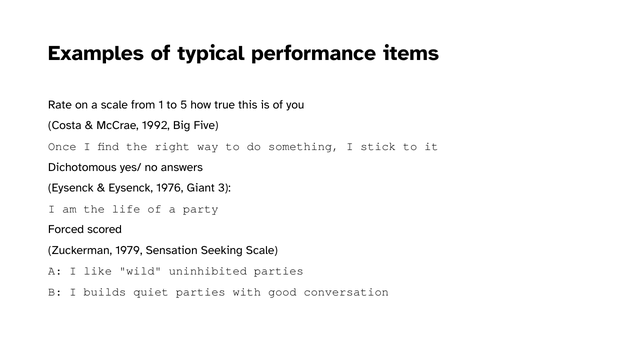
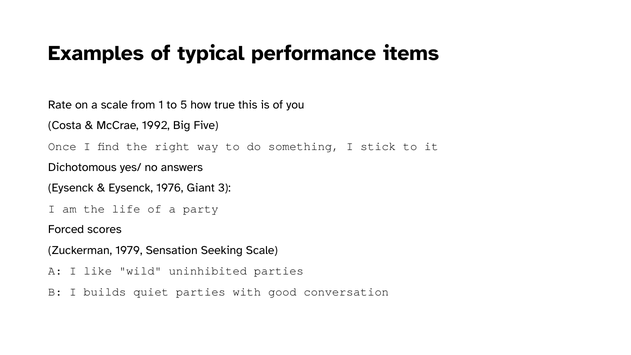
scored: scored -> scores (104, 229)
